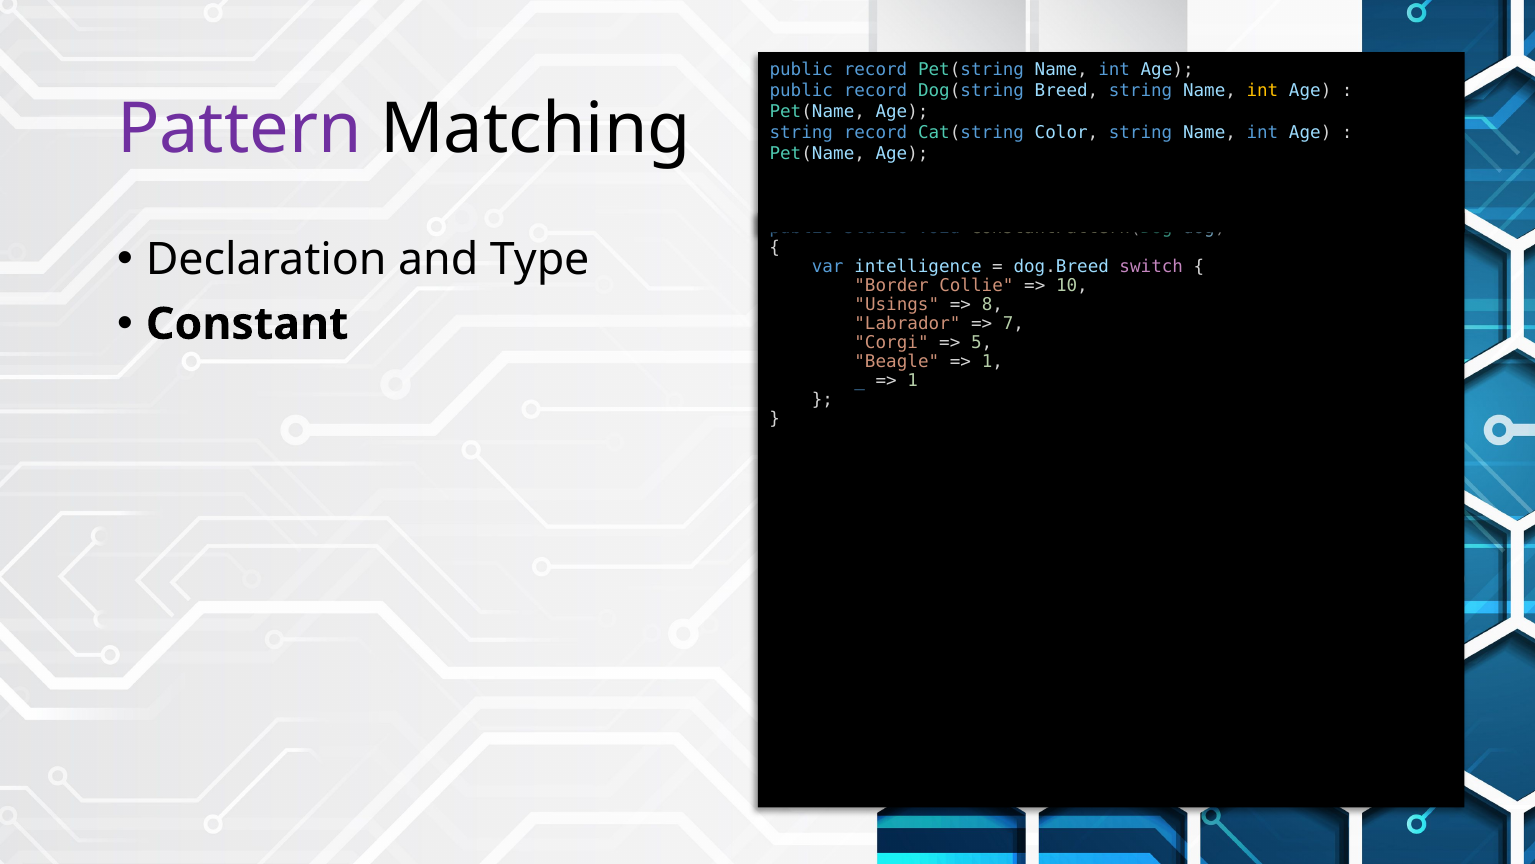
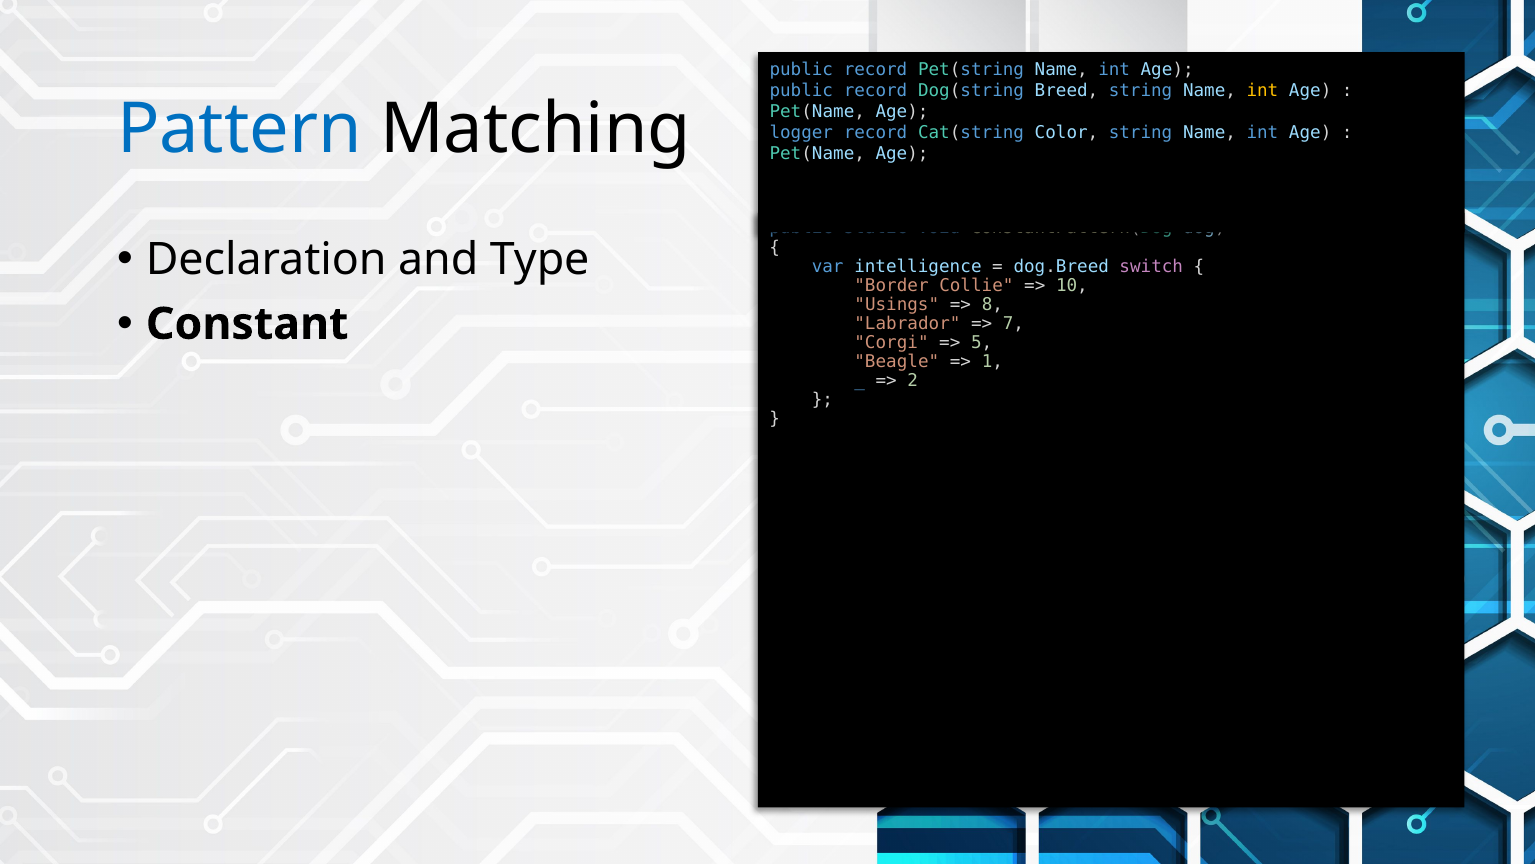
Pattern colour: purple -> blue (239, 129)
string: string -> logger (801, 133)
1: 1 -> 2 (913, 380)
